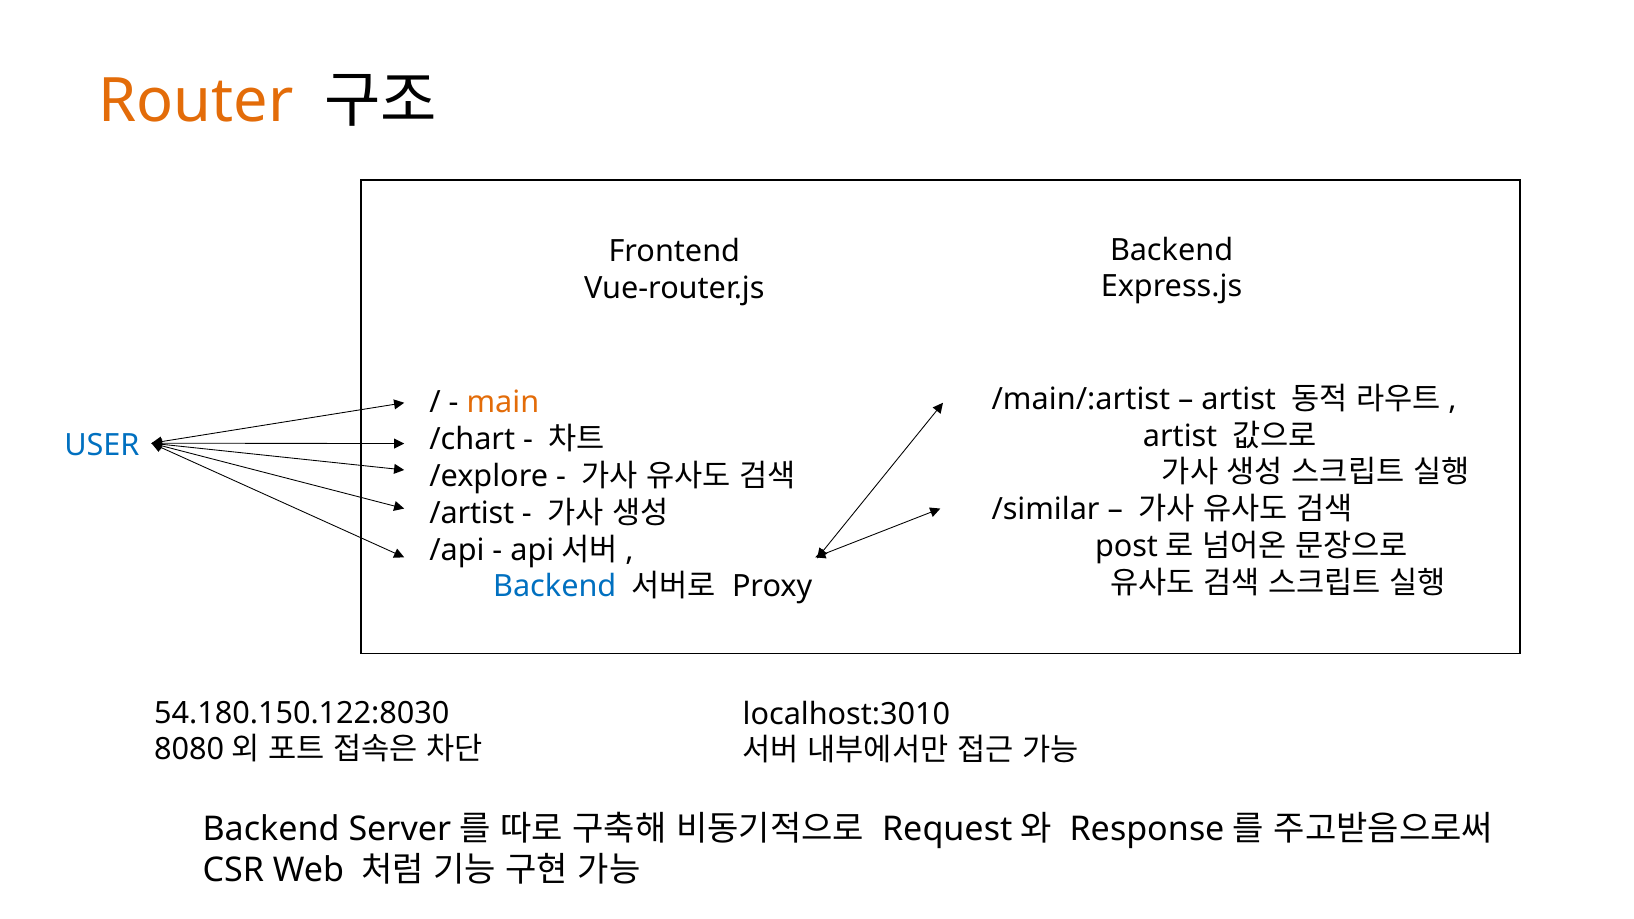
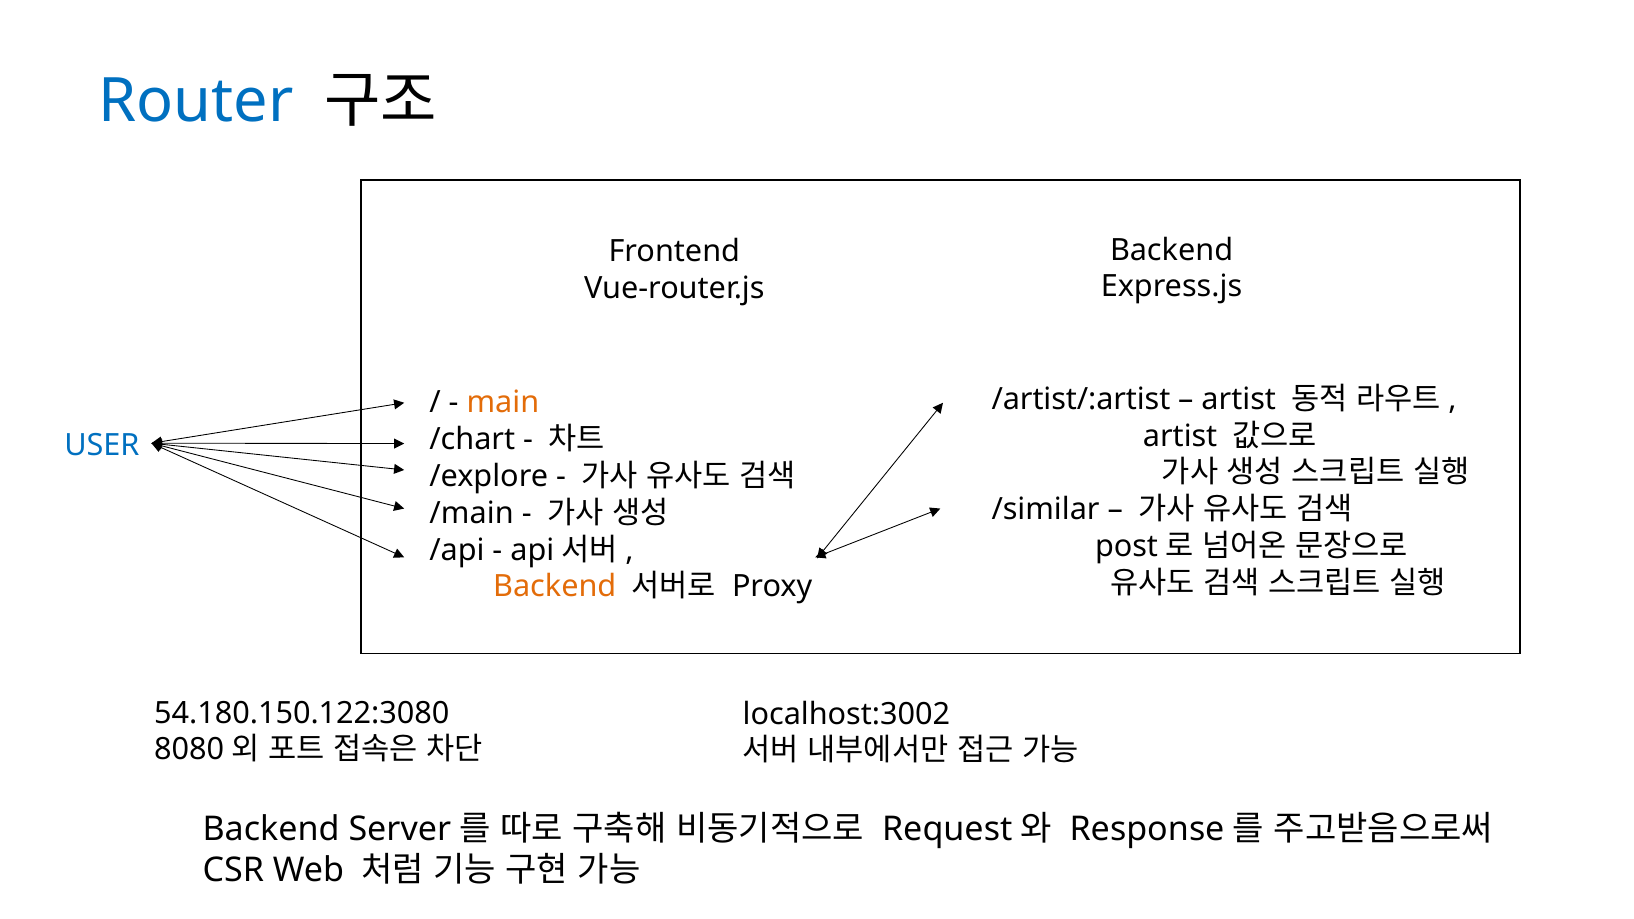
Router colour: orange -> blue (196, 101)
/main/:artist: /main/:artist -> /artist/:artist (1081, 399)
/artist: /artist -> /main (472, 513)
Backend colour: blue -> orange (555, 587)
54.180.150.122:8030: 54.180.150.122:8030 -> 54.180.150.122:3080 (302, 713)
localhost:3010: localhost:3010 -> localhost:3002 (846, 714)
